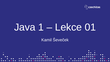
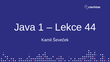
01: 01 -> 44 (90, 27)
